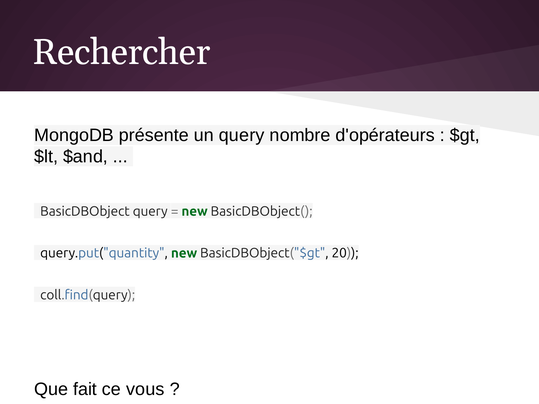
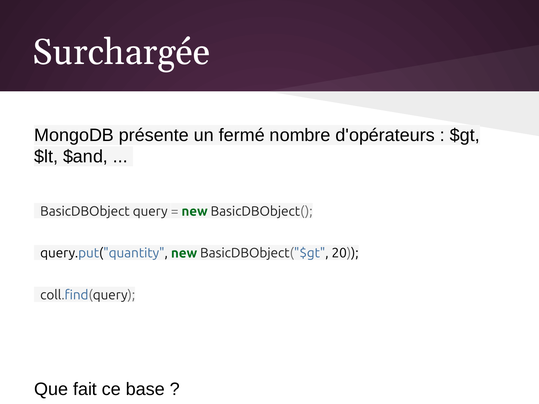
Rechercher: Rechercher -> Surchargée (121, 52)
un query: query -> fermé (242, 135)
vous: vous -> base (145, 389)
